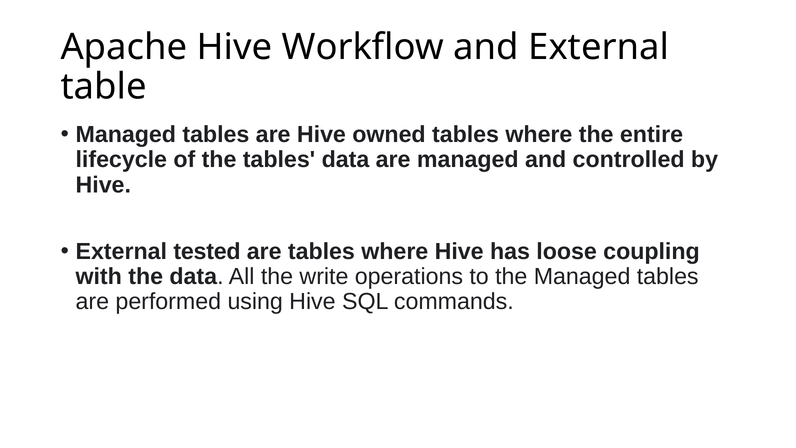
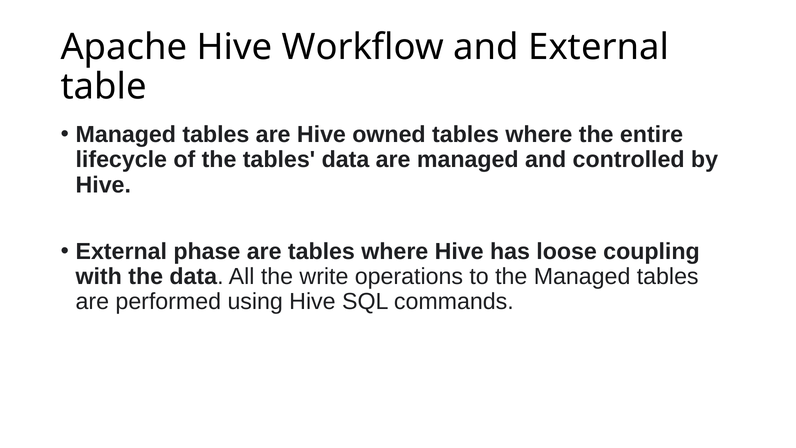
tested: tested -> phase (207, 251)
